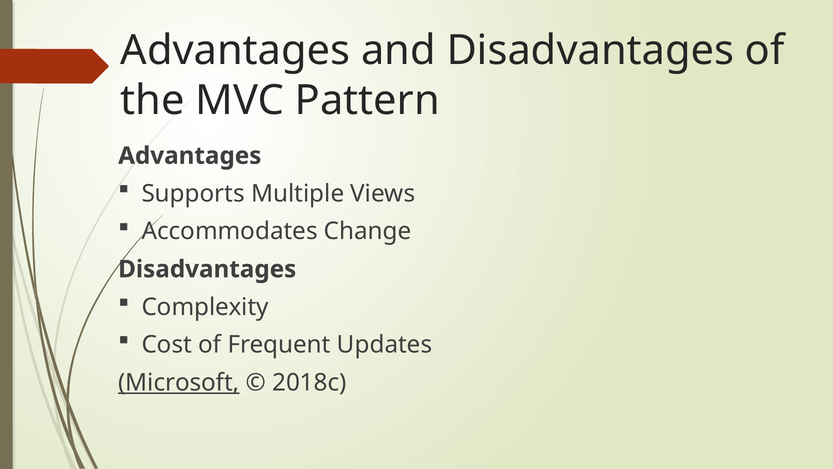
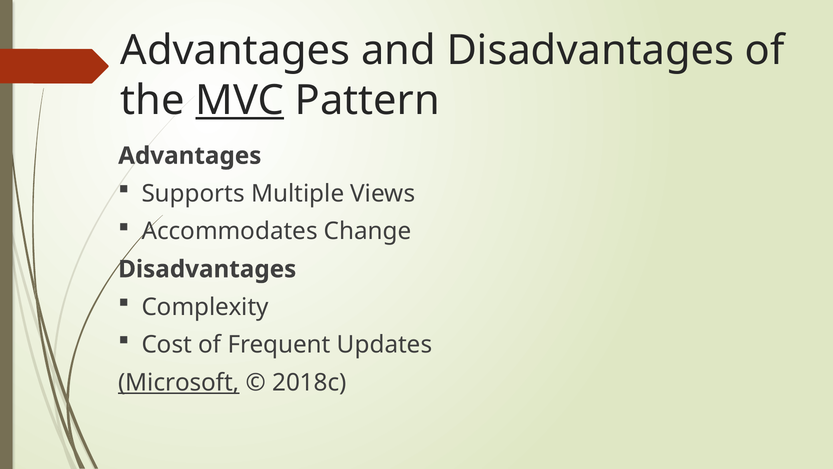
MVC underline: none -> present (240, 100)
